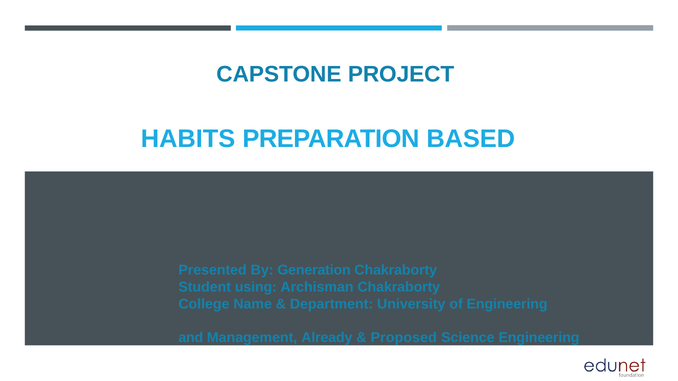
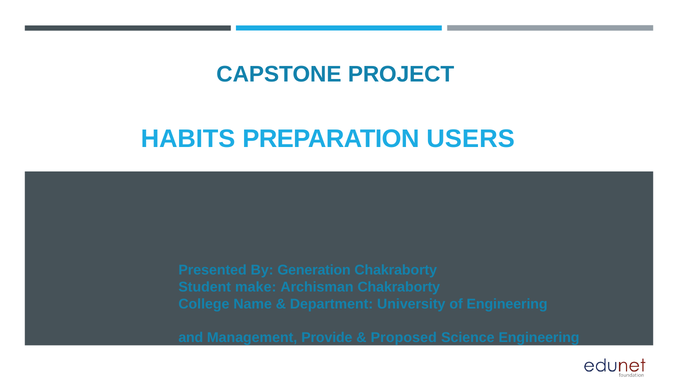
BASED: BASED -> USERS (471, 139)
using: using -> make (256, 287)
Already: Already -> Provide (327, 338)
